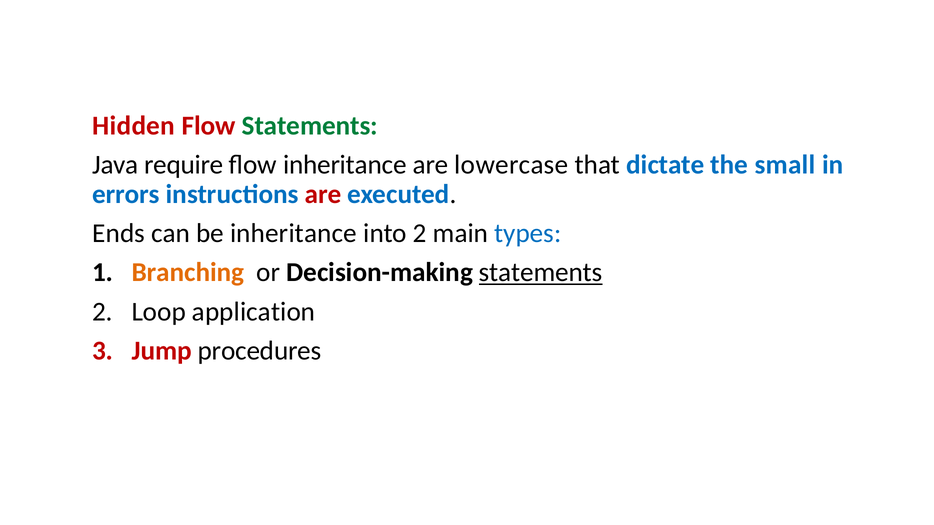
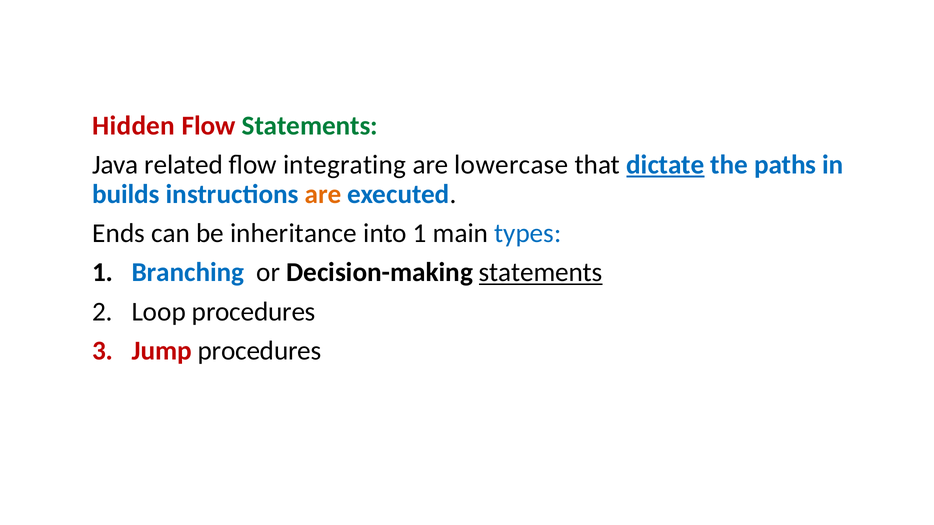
require: require -> related (184, 165)
flow inheritance: inheritance -> integrating (345, 165)
dictate underline: none -> present (665, 165)
small: small -> paths (785, 165)
errors: errors -> builds (126, 194)
are colour: red -> orange (323, 194)
into 2: 2 -> 1 (420, 234)
Branching colour: orange -> blue (188, 273)
Loop application: application -> procedures (254, 312)
